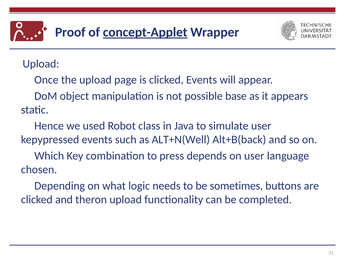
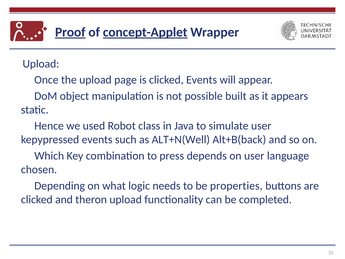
Proof underline: none -> present (70, 32)
base: base -> built (236, 96)
sometimes: sometimes -> properties (236, 186)
